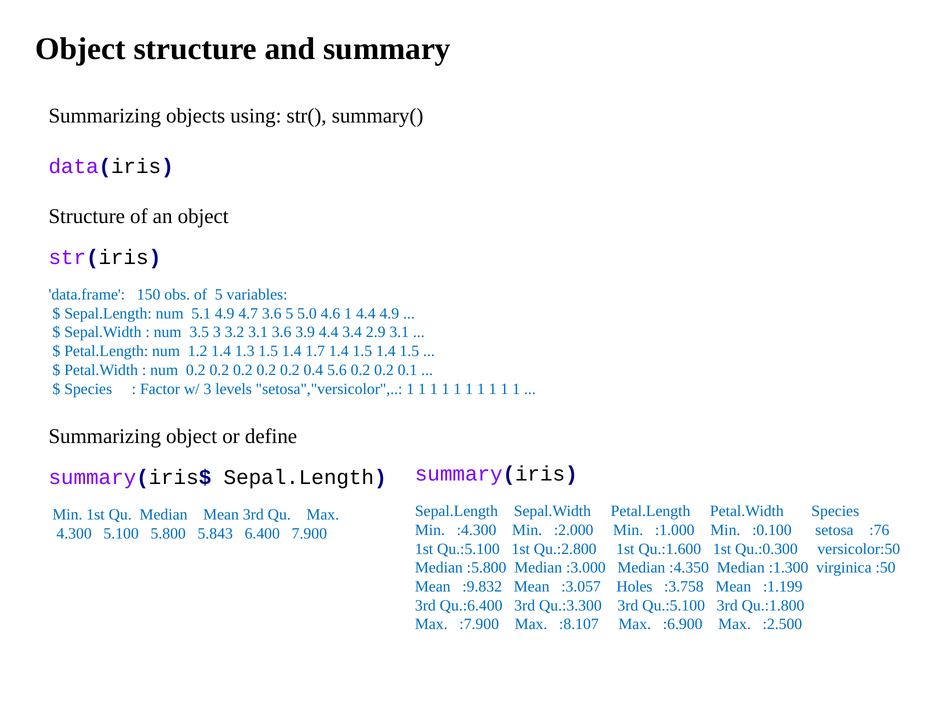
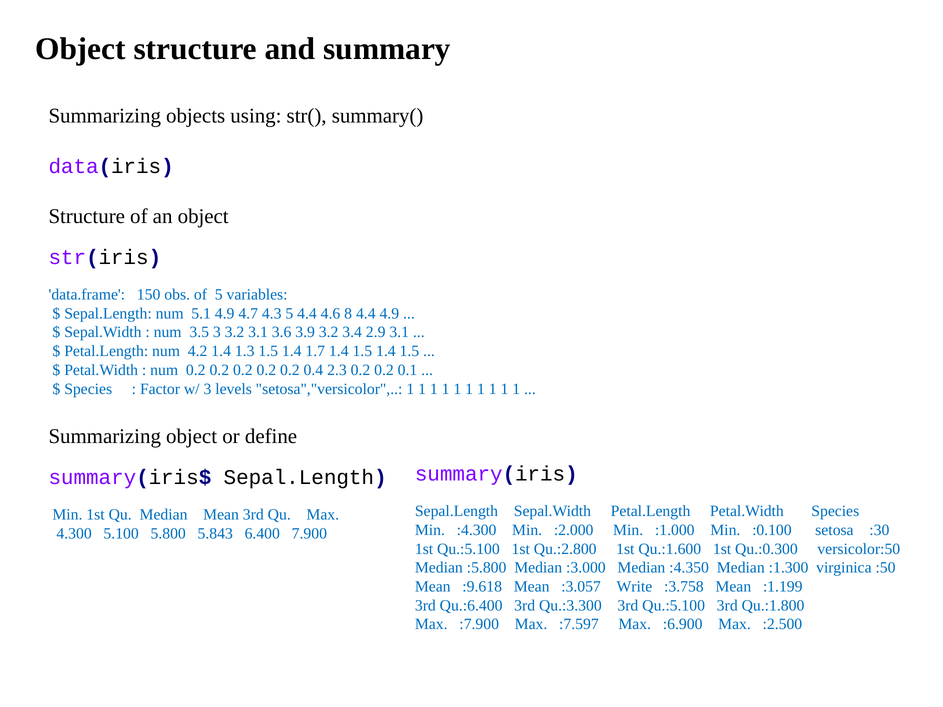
4.7 3.6: 3.6 -> 4.3 (272, 314)
5 5.0: 5.0 -> 4.4 (307, 314)
4.6 1: 1 -> 8 (348, 314)
3.9 4.4: 4.4 -> 3.2 (329, 332)
1.2: 1.2 -> 4.2 (198, 351)
5.6: 5.6 -> 2.3 (337, 370)
:76: :76 -> :30 (879, 530)
:9.832: :9.832 -> :9.618 (482, 587)
Holes: Holes -> Write (634, 587)
:8.107: :8.107 -> :7.597 (579, 625)
